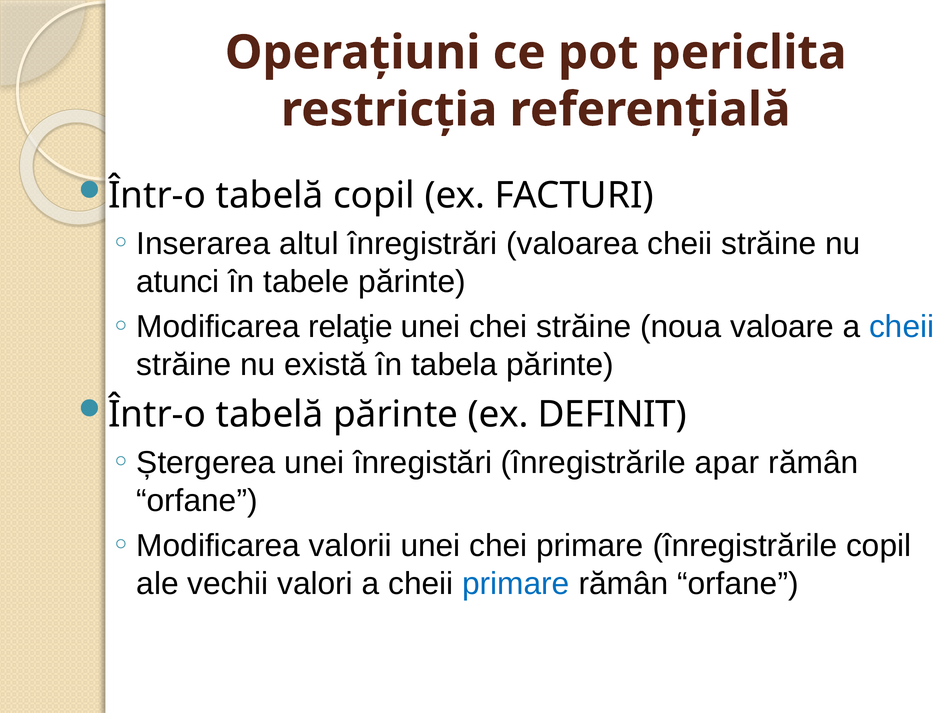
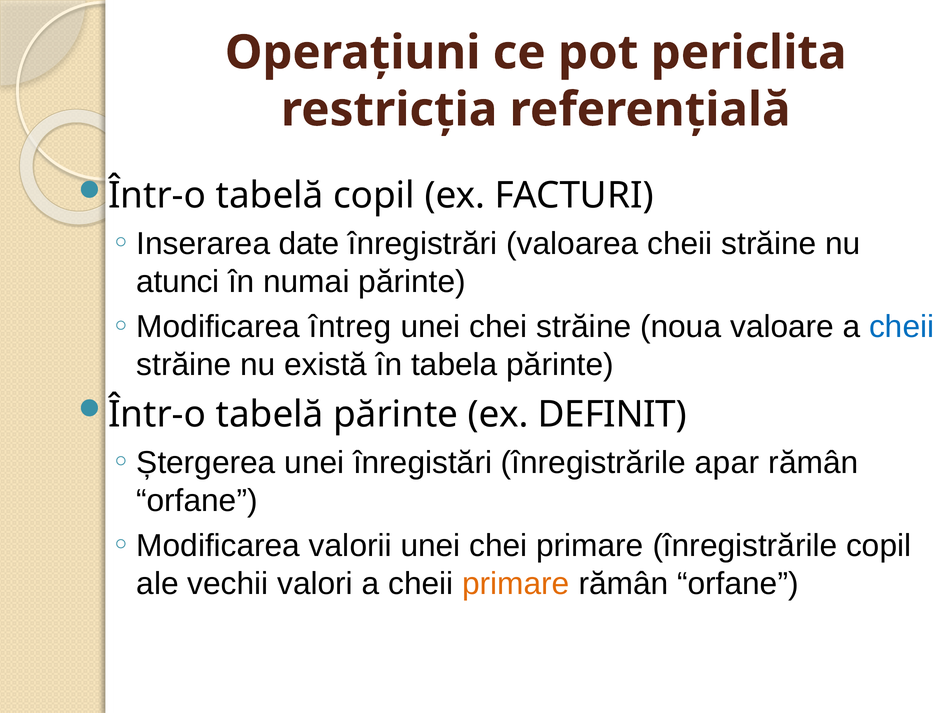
altul: altul -> date (309, 244)
tabele: tabele -> numai (306, 282)
relaţie: relaţie -> întreg (350, 327)
primare colour: blue -> orange (516, 584)
